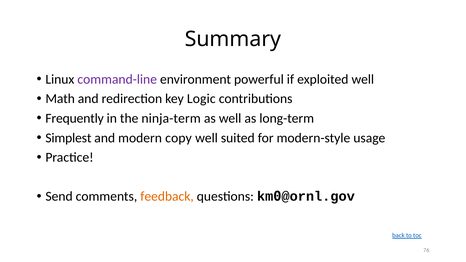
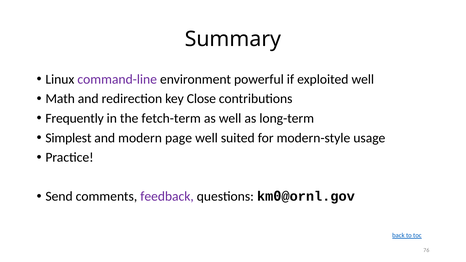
Logic: Logic -> Close (201, 99)
ninja-term: ninja-term -> fetch-term (171, 118)
copy: copy -> page (179, 138)
feedback colour: orange -> purple (167, 197)
